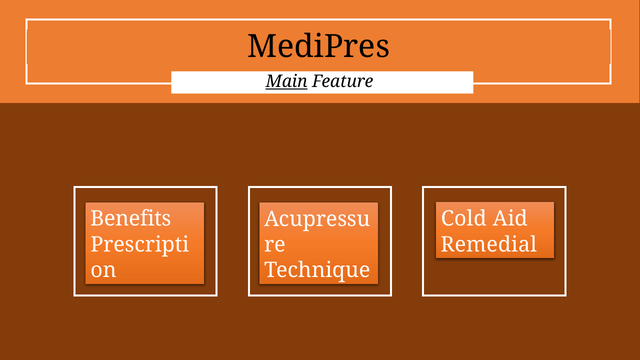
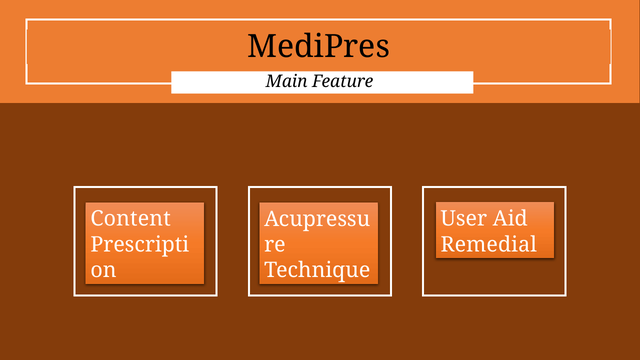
Main underline: present -> none (287, 82)
Benefits: Benefits -> Content (131, 219)
Cold: Cold -> User (464, 219)
